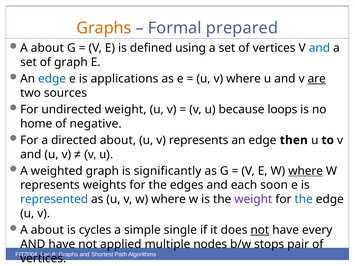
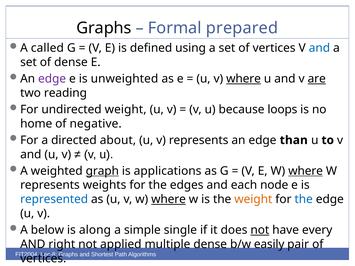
Graphs colour: orange -> black (104, 28)
about: about -> called (47, 48)
of graph: graph -> dense (71, 62)
edge colour: blue -> purple (52, 79)
applications: applications -> unweighted (124, 79)
where underline: none -> present (244, 79)
sources: sources -> reading (65, 93)
then: then -> than (294, 140)
graph underline: none -> present (102, 171)
significantly: significantly -> applications (168, 171)
soon: soon -> node (274, 185)
where underline: none -> present (169, 199)
weight colour: purple -> orange (253, 199)
about: about -> below (47, 230)
cycles: cycles -> along (95, 230)
AND have: have -> right (62, 244)
multiple nodes: nodes -> dense (210, 244)
stops: stops -> easily (269, 244)
